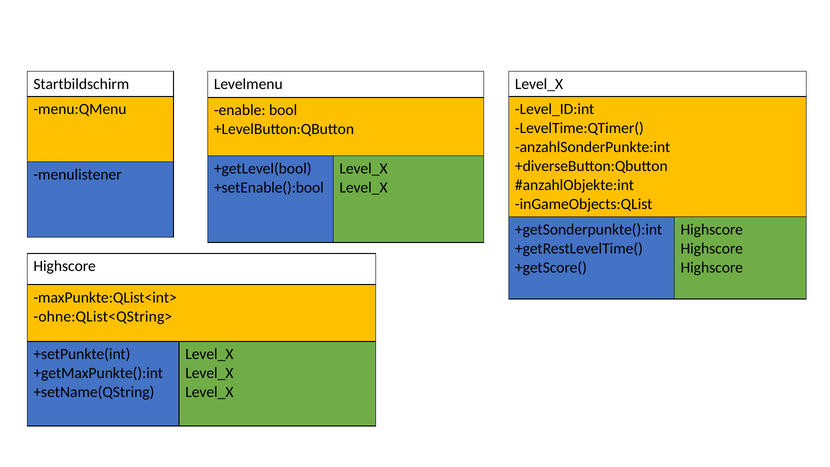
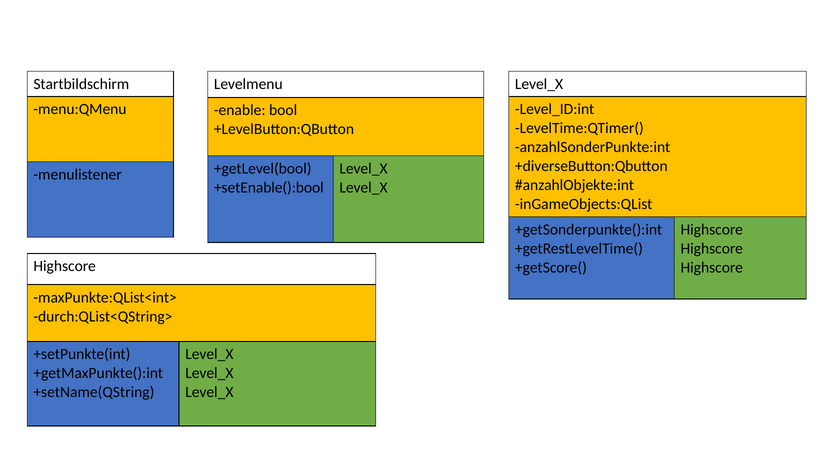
ohne:QList<QString>: ohne:QList<QString> -> durch:QList<QString> (103, 316)
